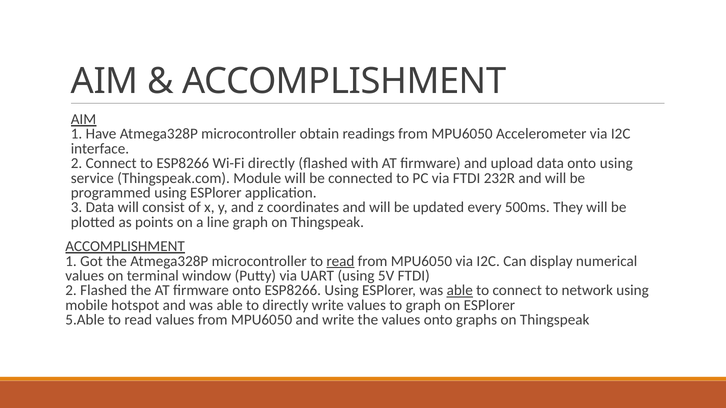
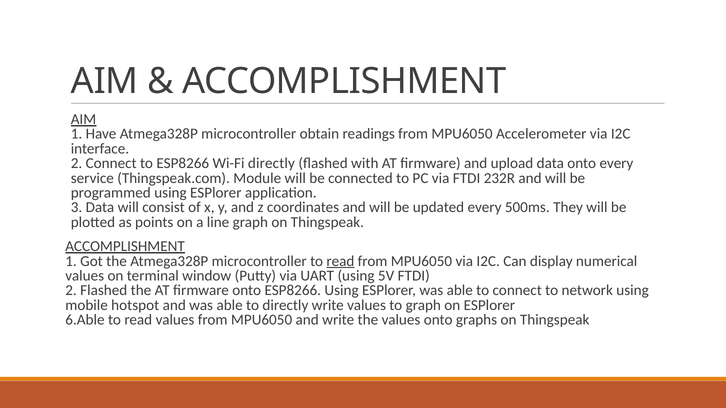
onto using: using -> every (616, 164)
able underline: present -> none (460, 291)
5.Able: 5.Able -> 6.Able (85, 320)
